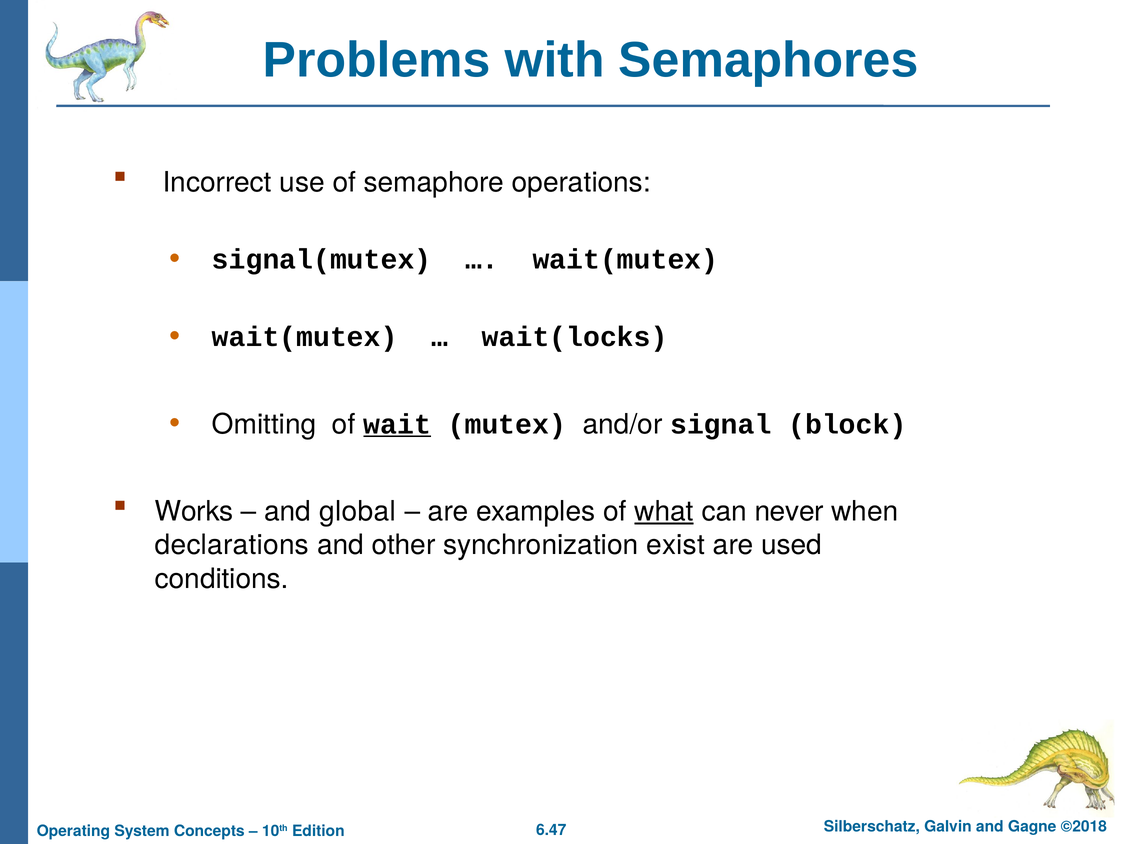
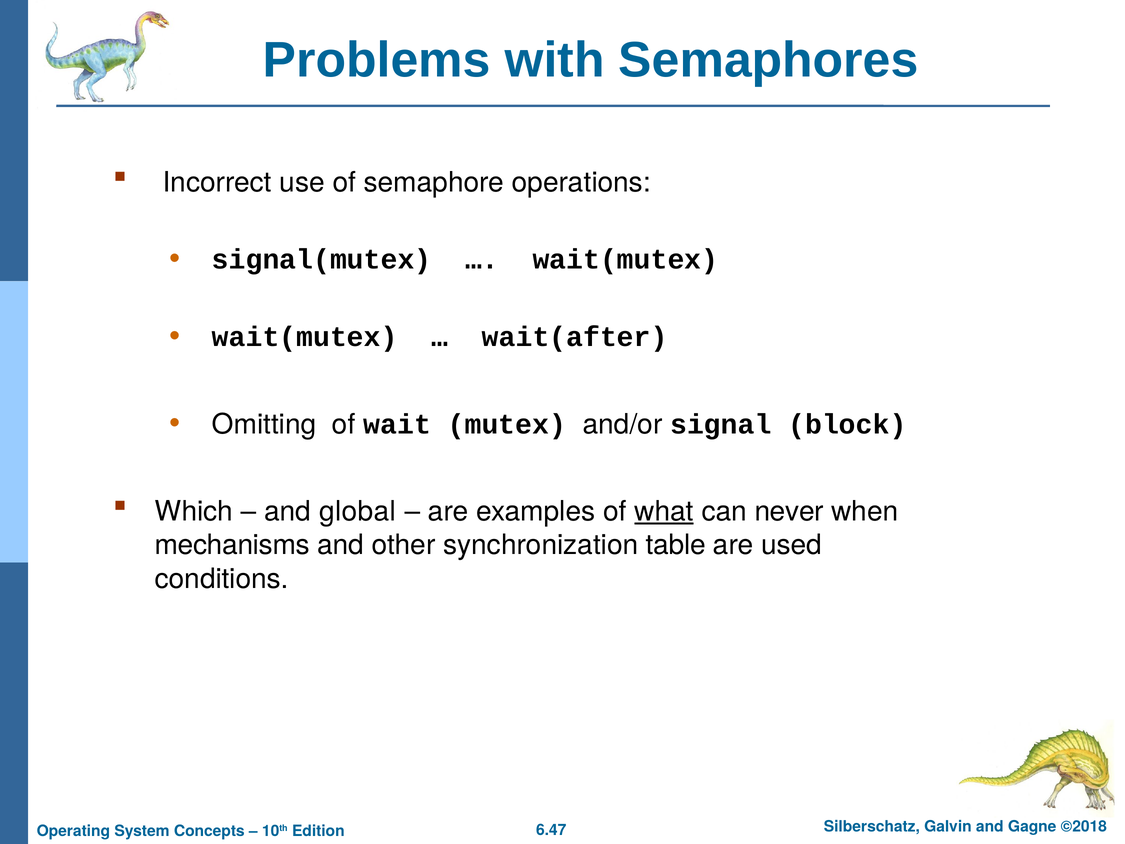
wait(locks: wait(locks -> wait(after (575, 337)
wait underline: present -> none (397, 424)
Works: Works -> Which (194, 511)
declarations: declarations -> mechanisms (232, 545)
exist: exist -> table (676, 545)
